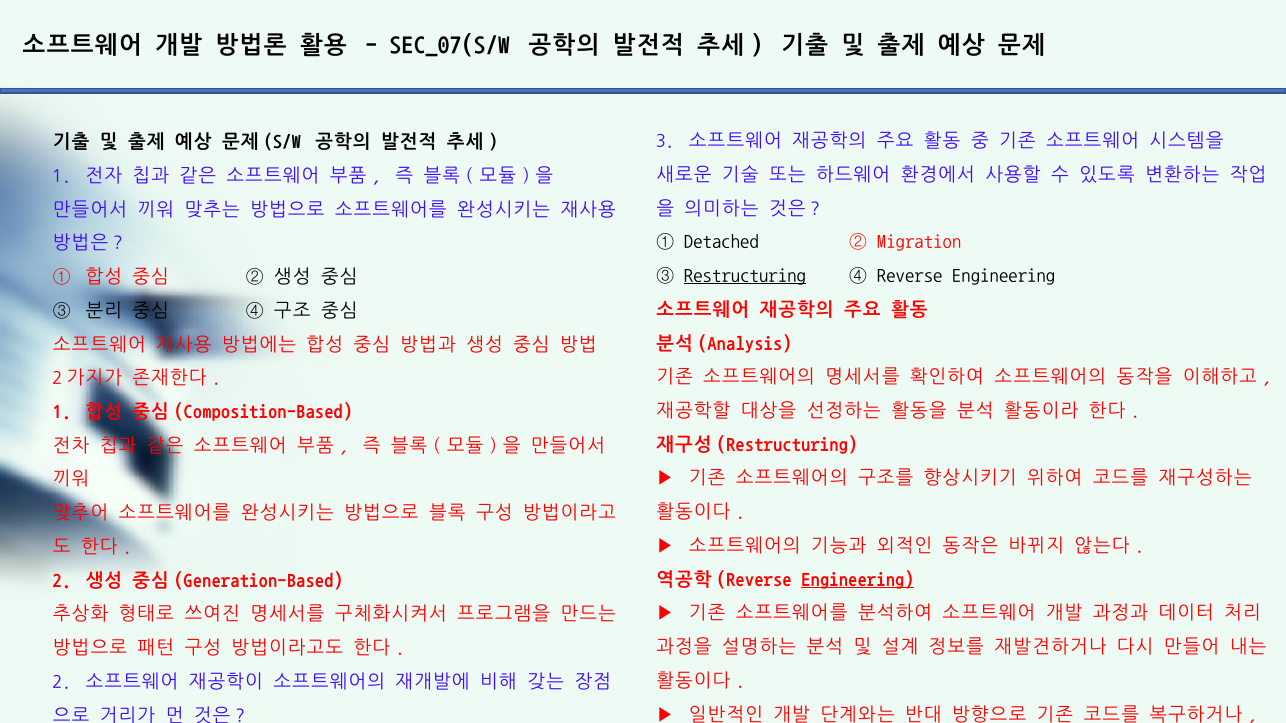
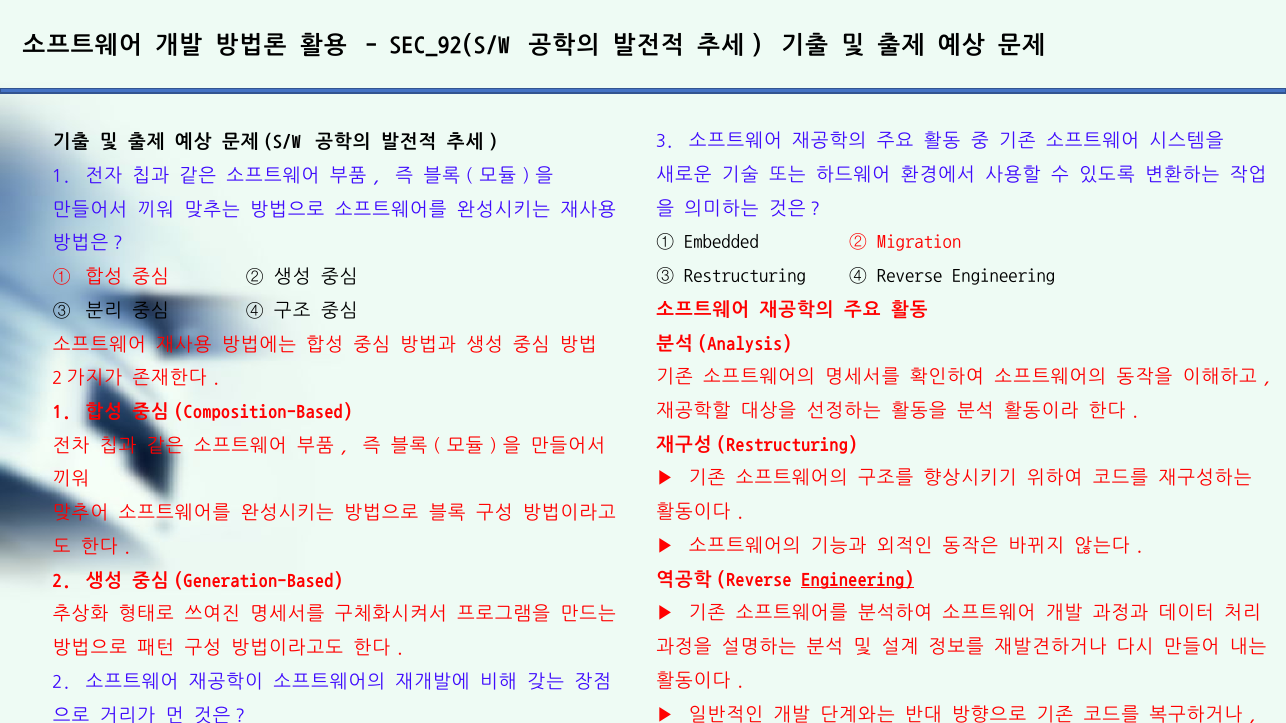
SEC_07(S/W: SEC_07(S/W -> SEC_92(S/W (450, 45)
Detached: Detached -> Embedded (721, 242)
Restructuring underline: present -> none (745, 275)
